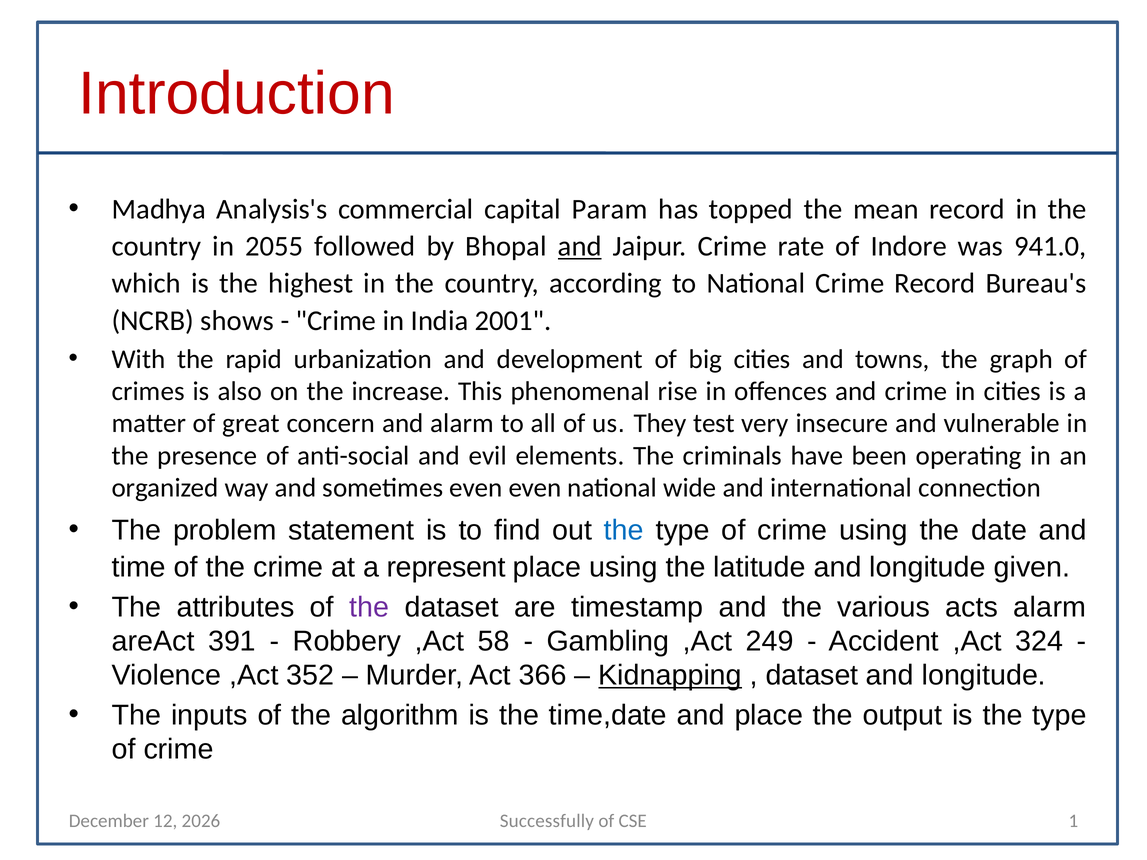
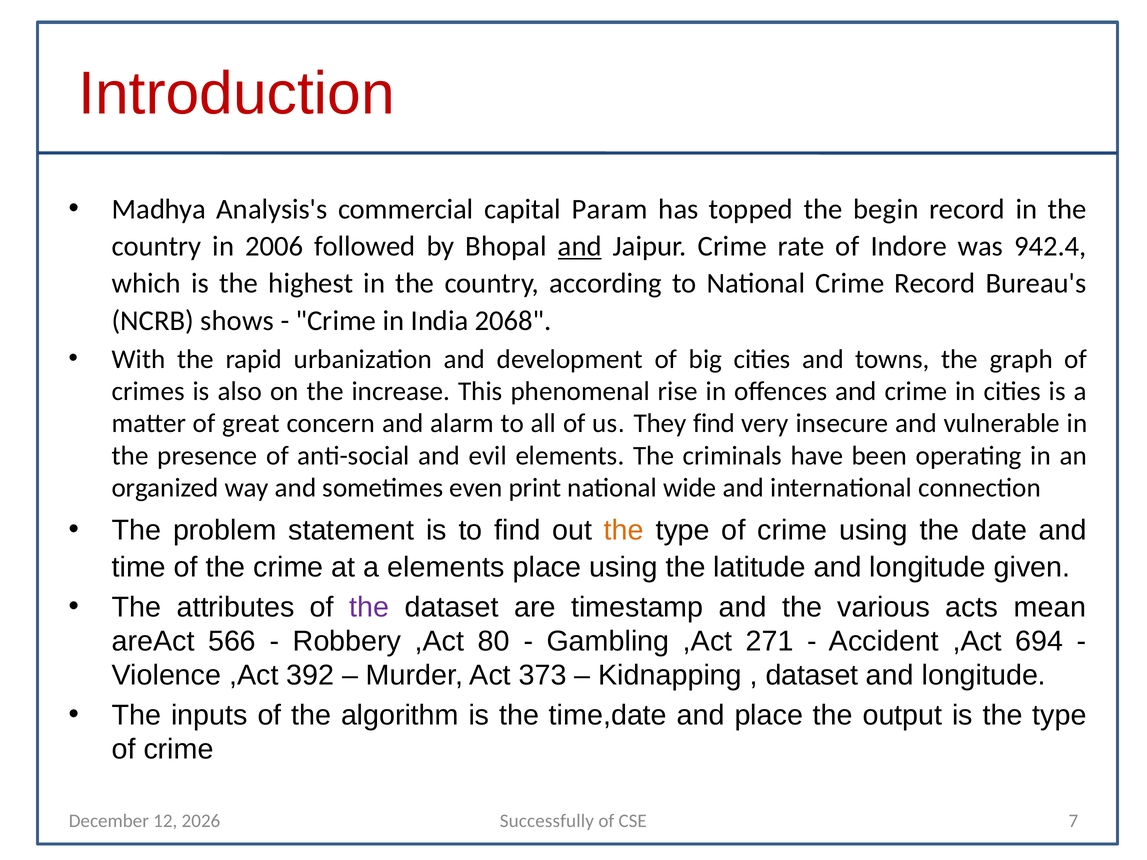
mean: mean -> begin (886, 209)
2055: 2055 -> 2006 (274, 246)
941.0: 941.0 -> 942.4 (1050, 246)
2001: 2001 -> 2068 (513, 321)
They test: test -> find (714, 424)
even even: even -> print (535, 488)
the colour: blue -> orange (624, 530)
a represent: represent -> elements (446, 567)
acts alarm: alarm -> mean (1050, 607)
391: 391 -> 566 (232, 641)
58: 58 -> 80 (494, 641)
249: 249 -> 271 (770, 641)
324: 324 -> 694 (1039, 641)
352: 352 -> 392 (310, 675)
366: 366 -> 373 (543, 675)
Kidnapping underline: present -> none (670, 675)
1: 1 -> 7 (1073, 821)
